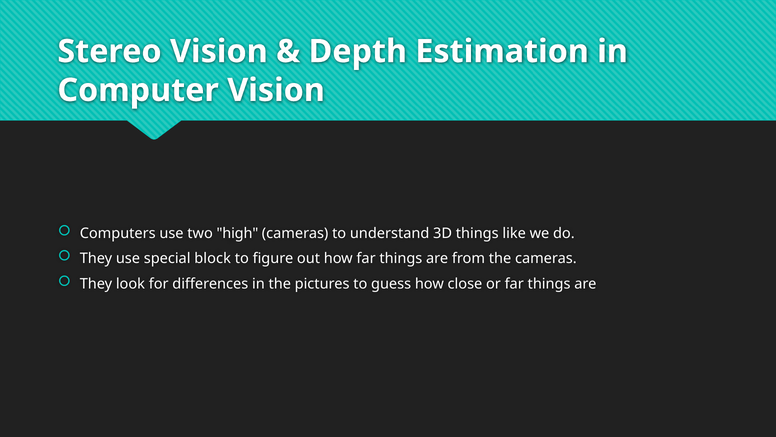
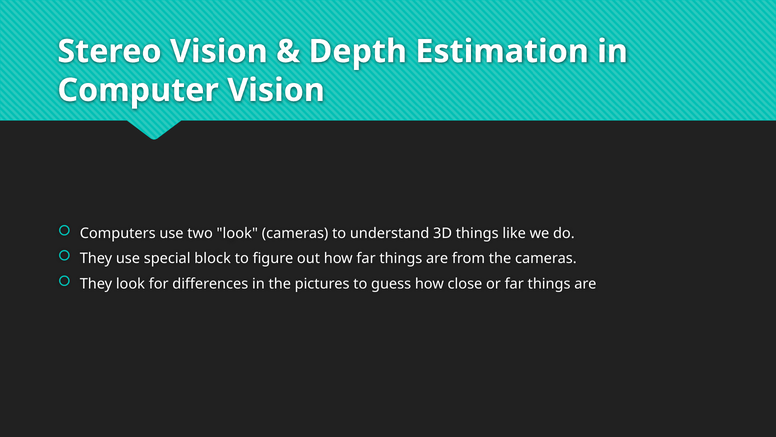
two high: high -> look (237, 233)
